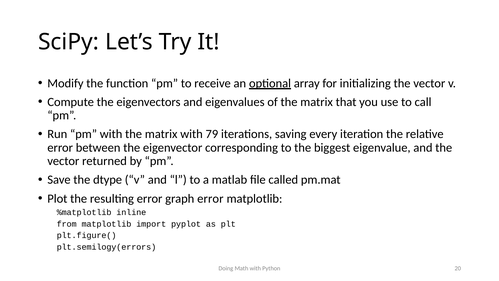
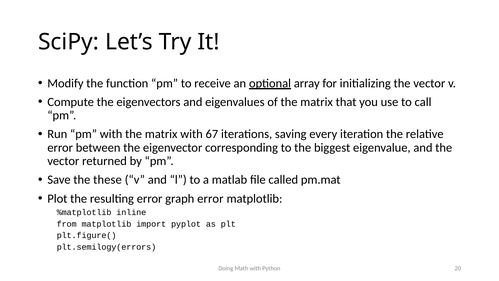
79: 79 -> 67 (212, 134)
dtype: dtype -> these (107, 180)
